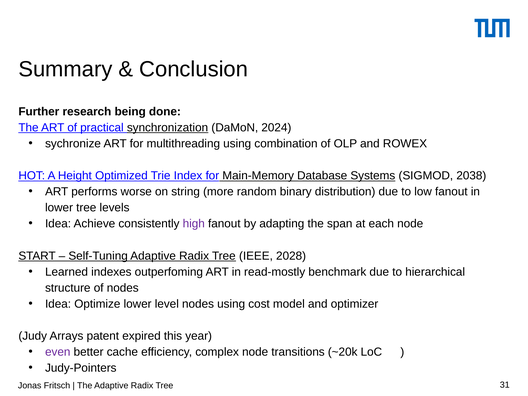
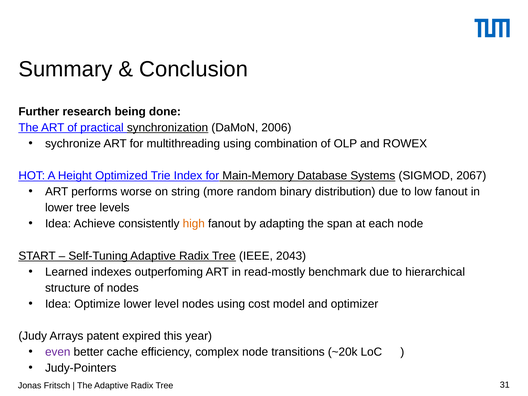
2024: 2024 -> 2006 (276, 128)
2038: 2038 -> 2067 (471, 176)
high colour: purple -> orange (194, 224)
2028: 2028 -> 2043 (291, 256)
